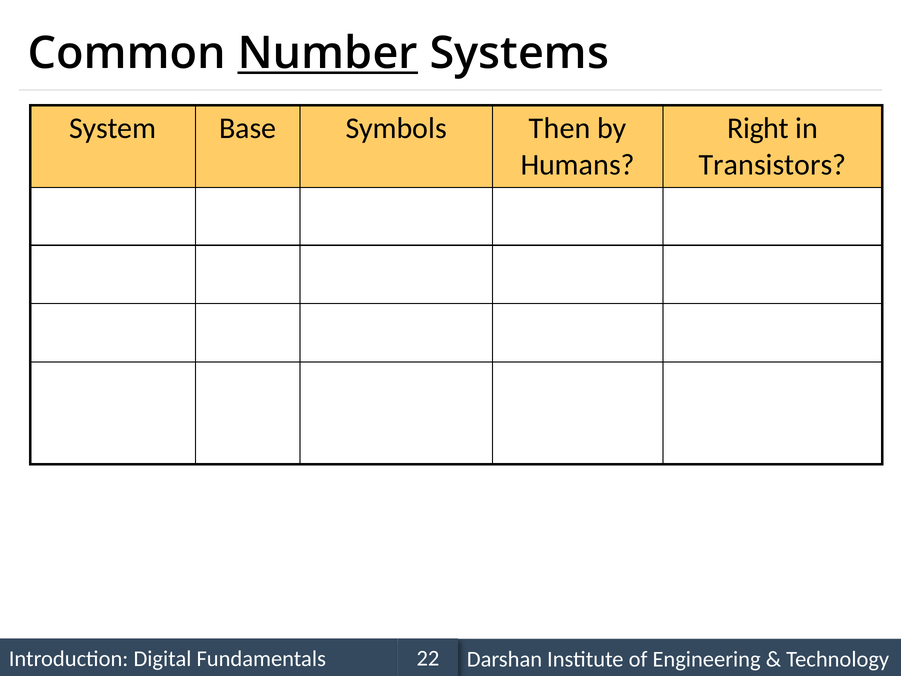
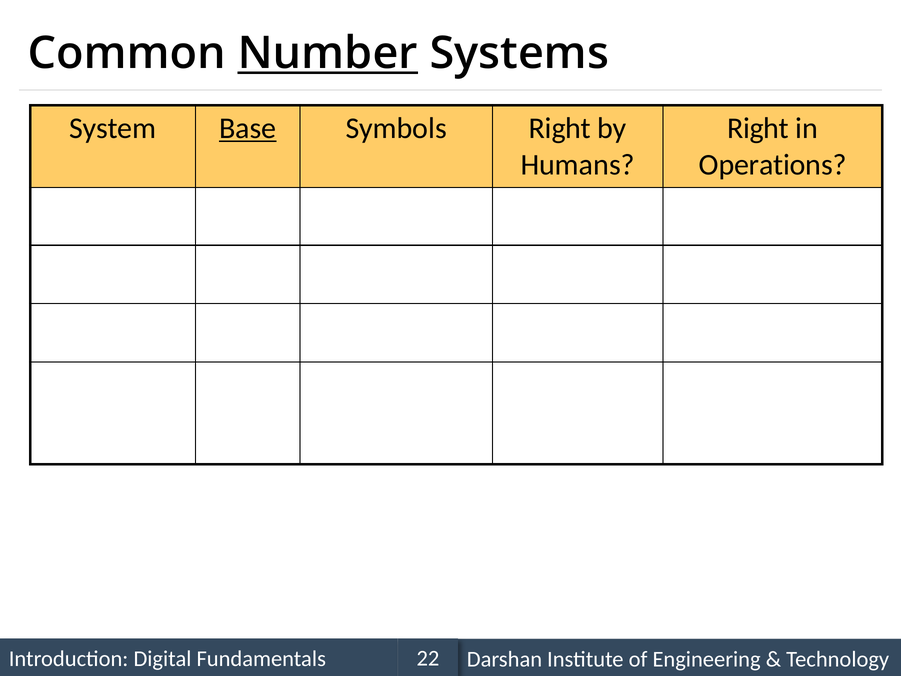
Base underline: none -> present (248, 128)
Symbols Then: Then -> Right (560, 128)
Transistors: Transistors -> Operations (773, 165)
